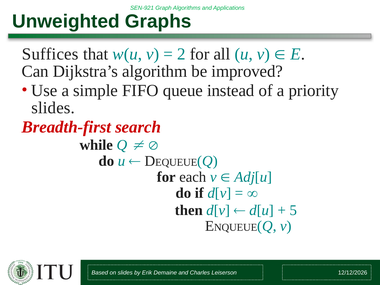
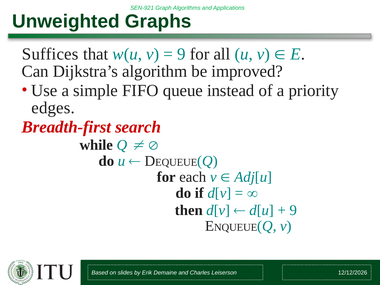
2: 2 -> 9 (181, 54)
slides: slides -> edges (53, 108)
5: 5 -> 9 (293, 210)
